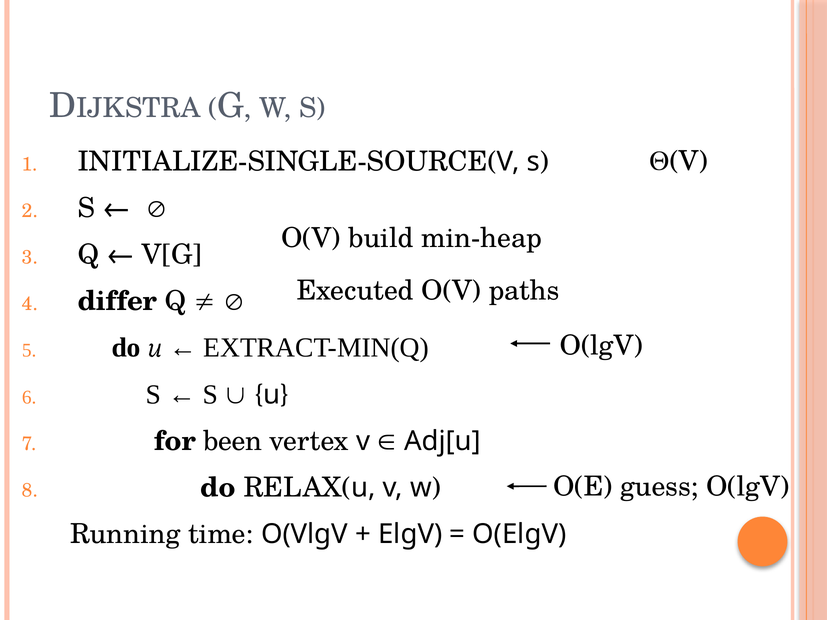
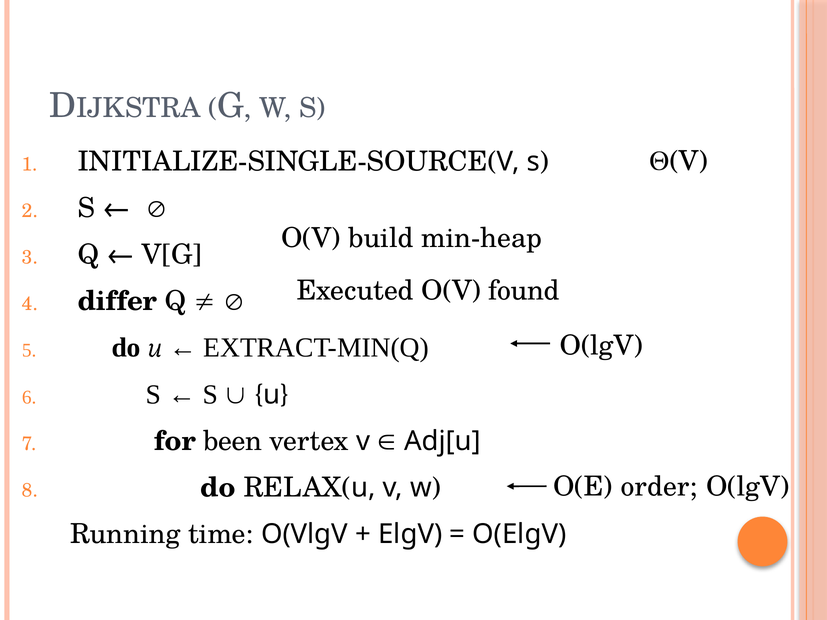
paths: paths -> found (524, 291)
guess: guess -> order (659, 487)
